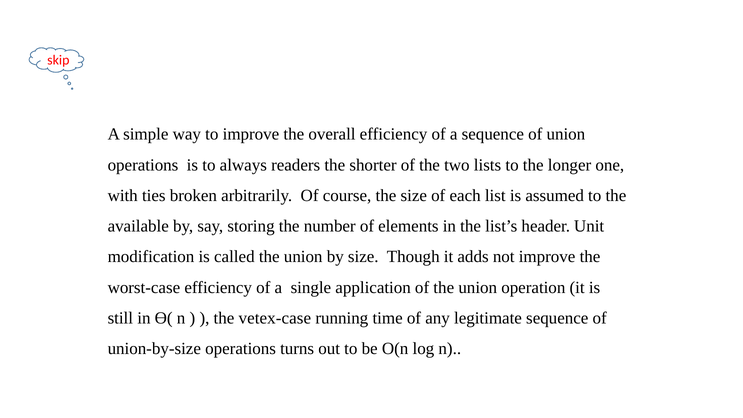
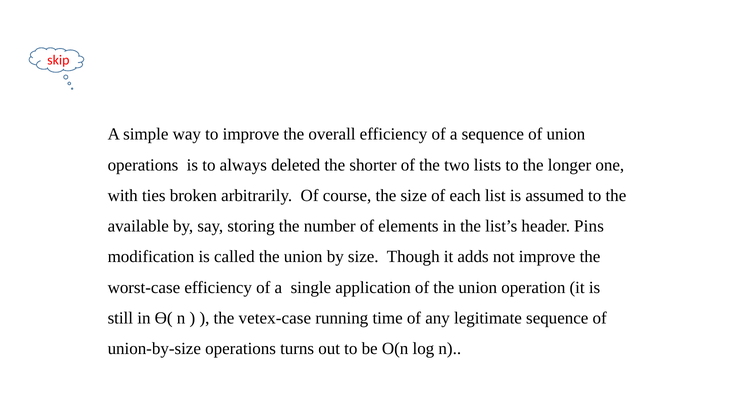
readers: readers -> deleted (296, 165)
Unit: Unit -> Pins (589, 226)
